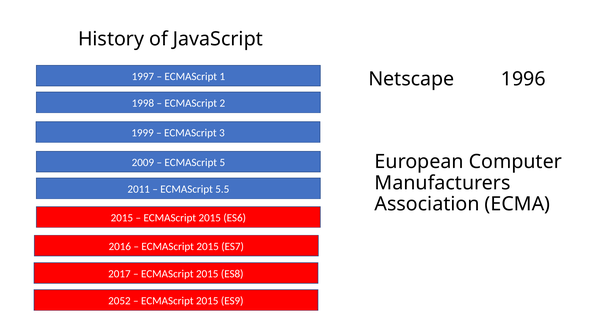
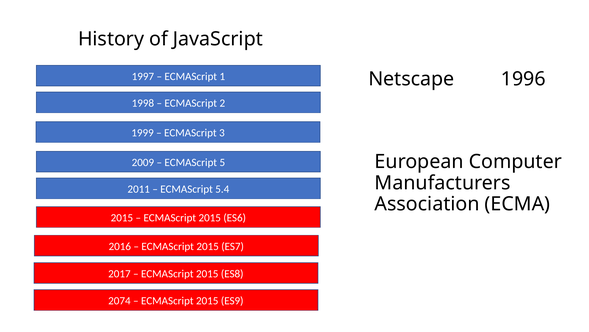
5.5: 5.5 -> 5.4 (222, 189)
2052: 2052 -> 2074 (119, 300)
